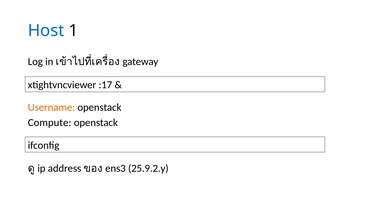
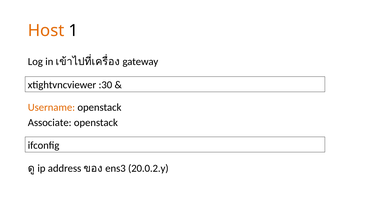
Host colour: blue -> orange (46, 31)
:17: :17 -> :30 (105, 85)
Compute: Compute -> Associate (50, 123)
25.9.2.y: 25.9.2.y -> 20.0.2.y (148, 169)
